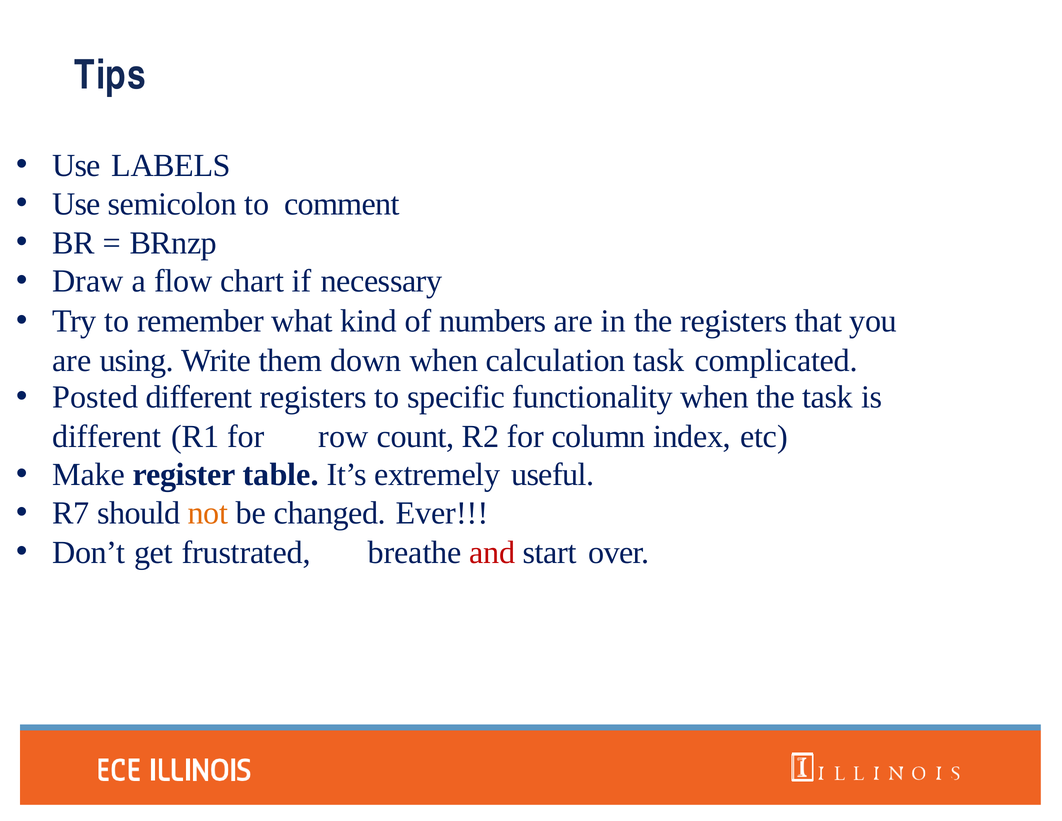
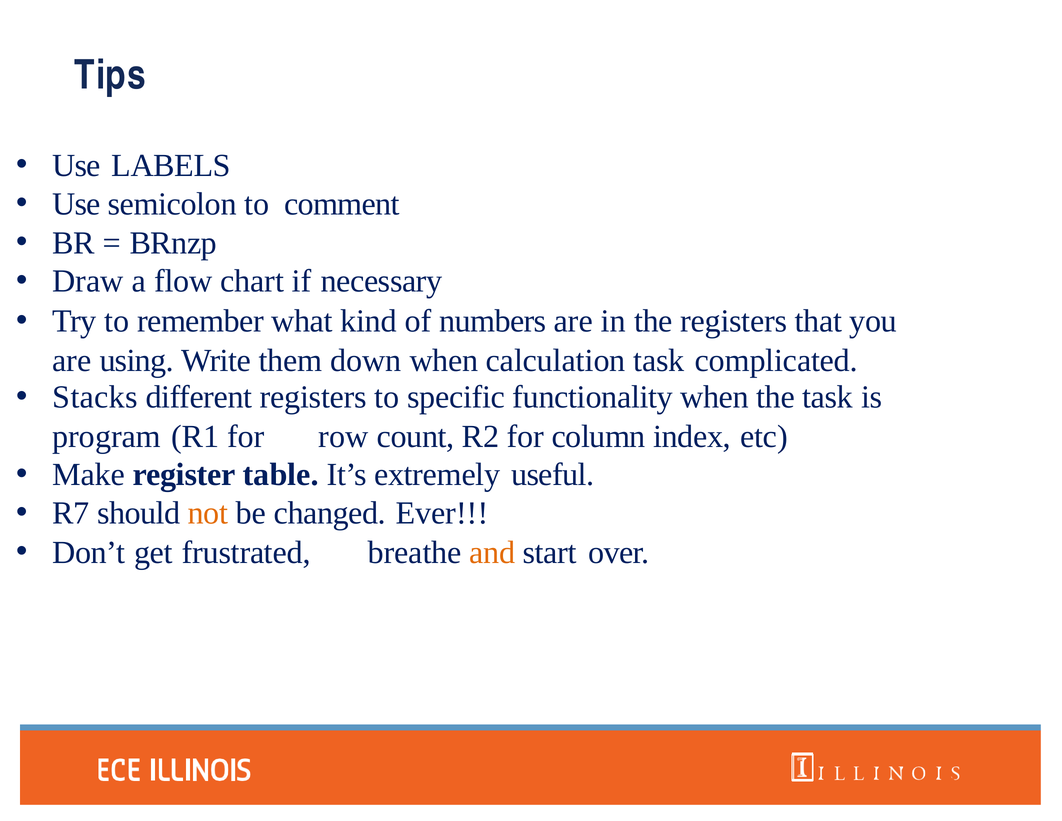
Posted: Posted -> Stacks (95, 397)
different: different -> program (107, 436)
and colour: red -> orange (492, 552)
